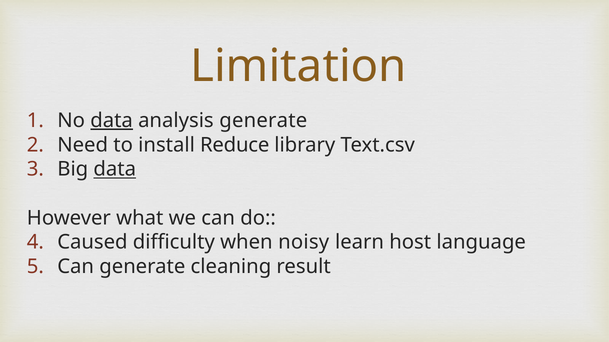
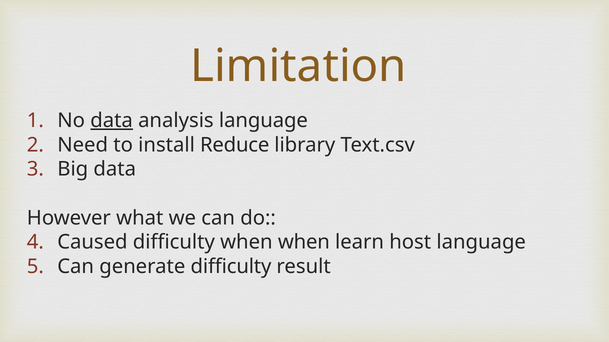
analysis generate: generate -> language (263, 121)
data underline: present -> none (115, 170)
when noisy: noisy -> when (304, 243)
generate cleaning: cleaning -> difficulty (231, 267)
